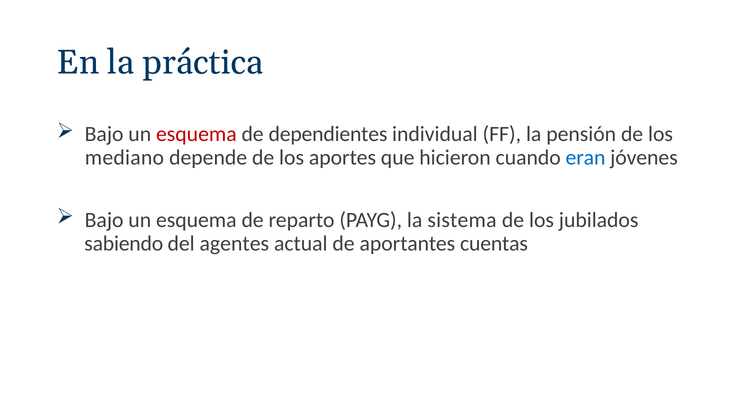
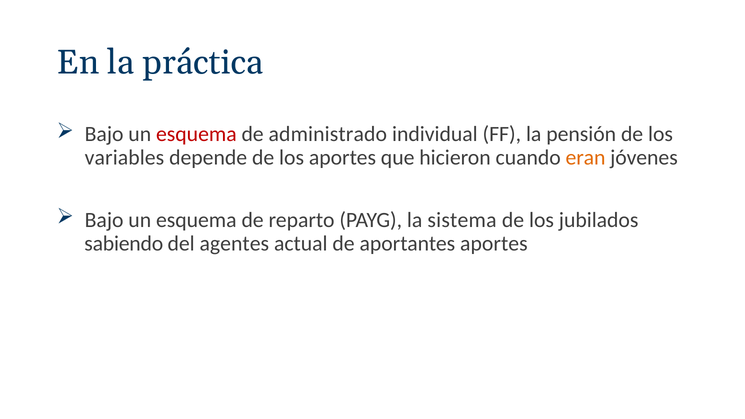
dependientes: dependientes -> administrado (328, 134)
mediano: mediano -> variables (124, 158)
eran colour: blue -> orange (586, 158)
aportantes cuentas: cuentas -> aportes (494, 243)
